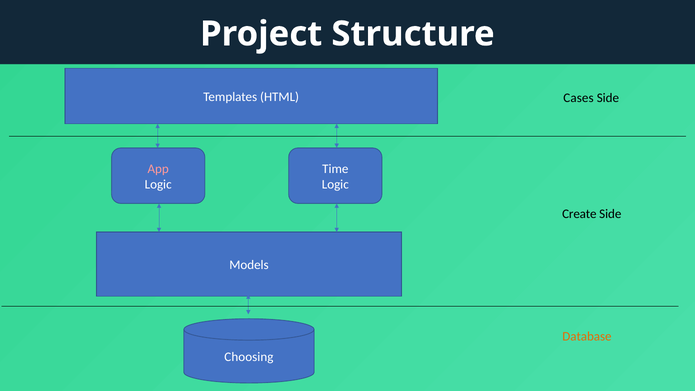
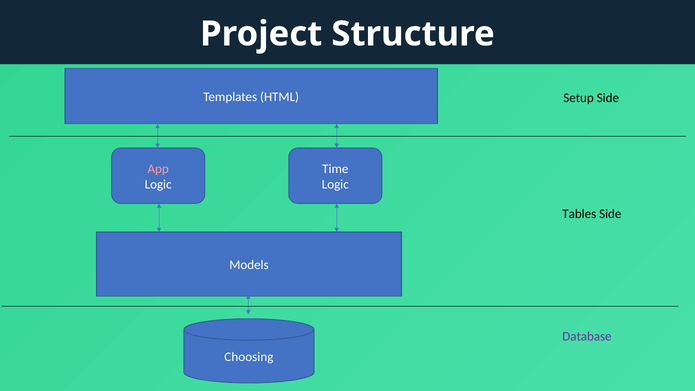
Cases: Cases -> Setup (579, 98)
Create: Create -> Tables (579, 214)
Database colour: orange -> purple (587, 337)
